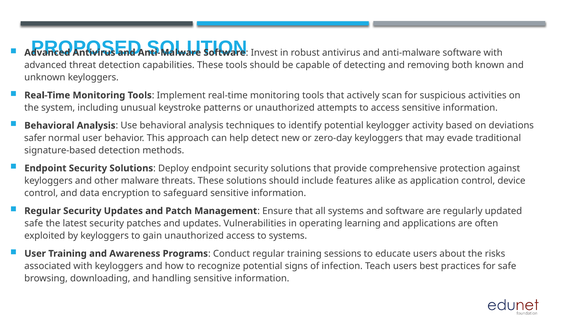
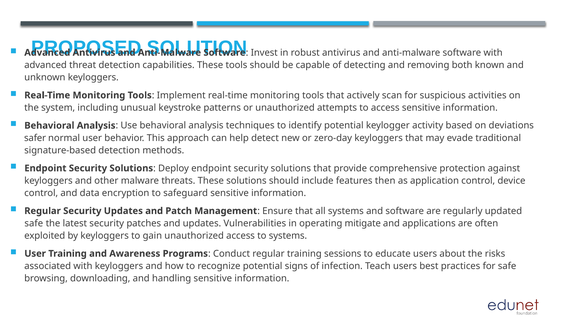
alike: alike -> then (385, 181)
learning: learning -> mitigate (363, 224)
